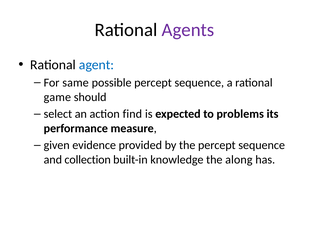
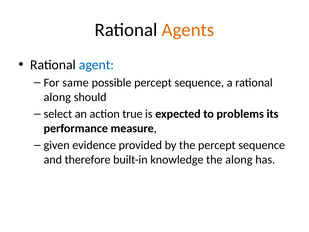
Agents colour: purple -> orange (188, 30)
game: game -> along (57, 97)
find: find -> true (132, 114)
collection: collection -> therefore (88, 160)
